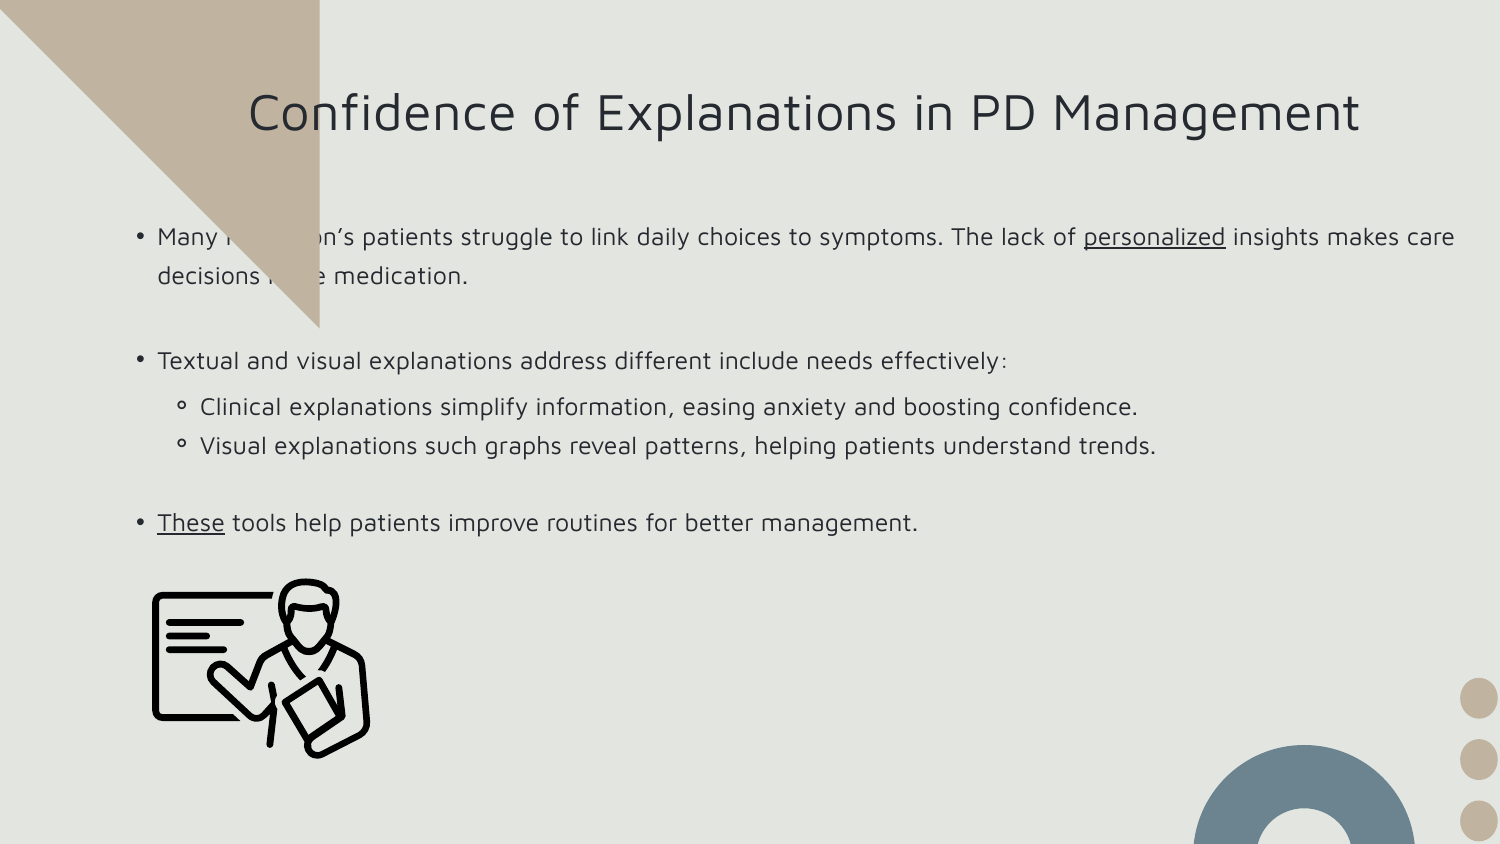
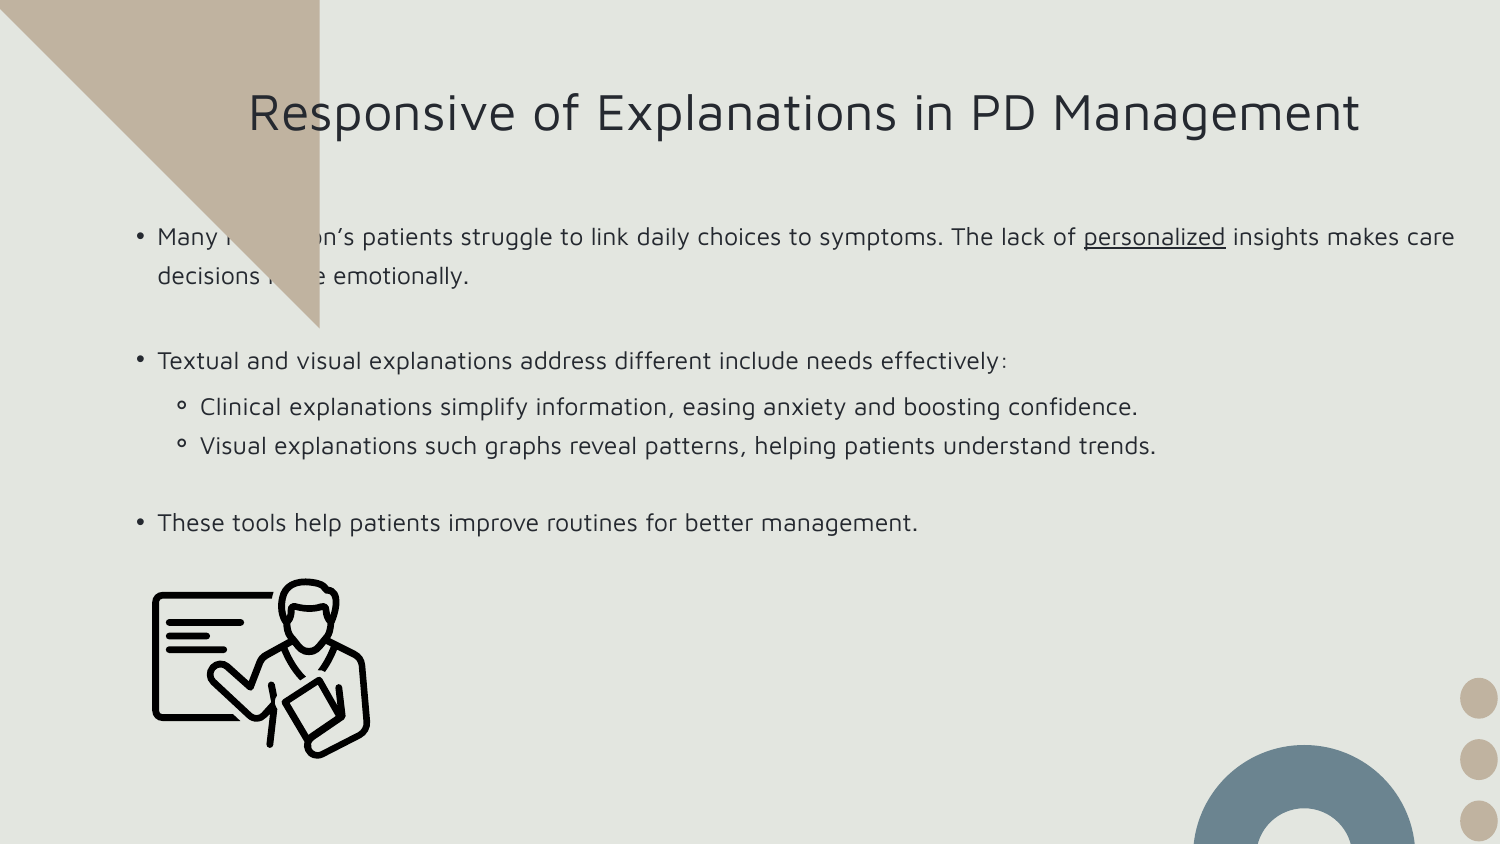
Confidence: Confidence -> Responsive (383, 114)
medication: medication -> emotionally (401, 276)
These underline: present -> none (191, 523)
